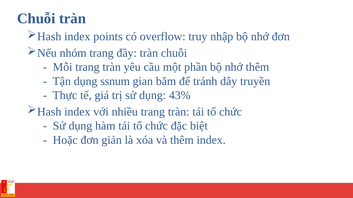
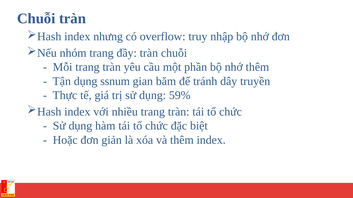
points: points -> nhưng (108, 37)
43%: 43% -> 59% (180, 96)
